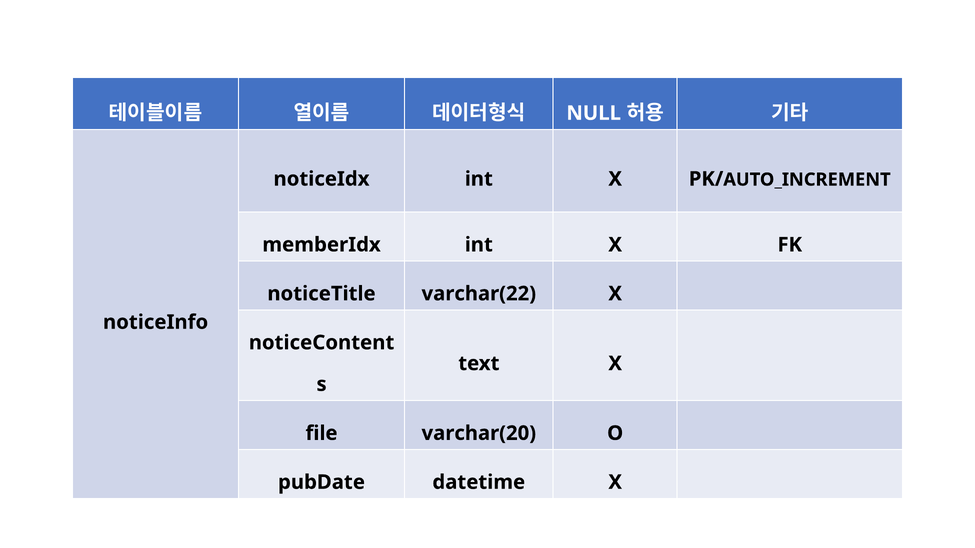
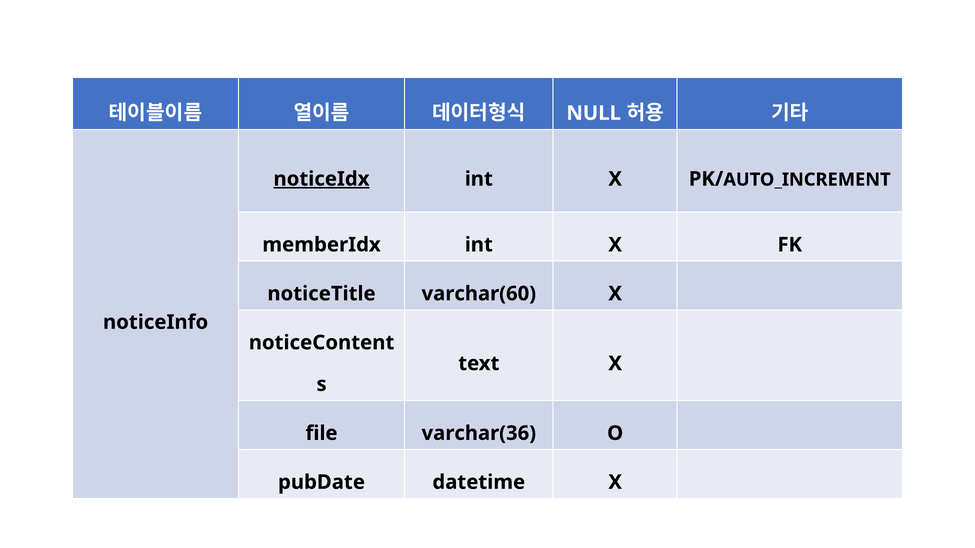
noticeIdx underline: none -> present (321, 179)
varchar(22: varchar(22 -> varchar(60 (479, 294)
varchar(20: varchar(20 -> varchar(36 (479, 434)
